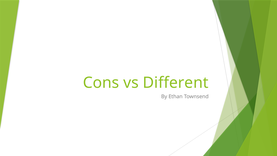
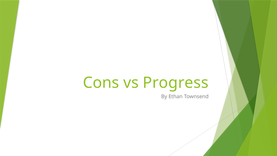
Different: Different -> Progress (176, 83)
